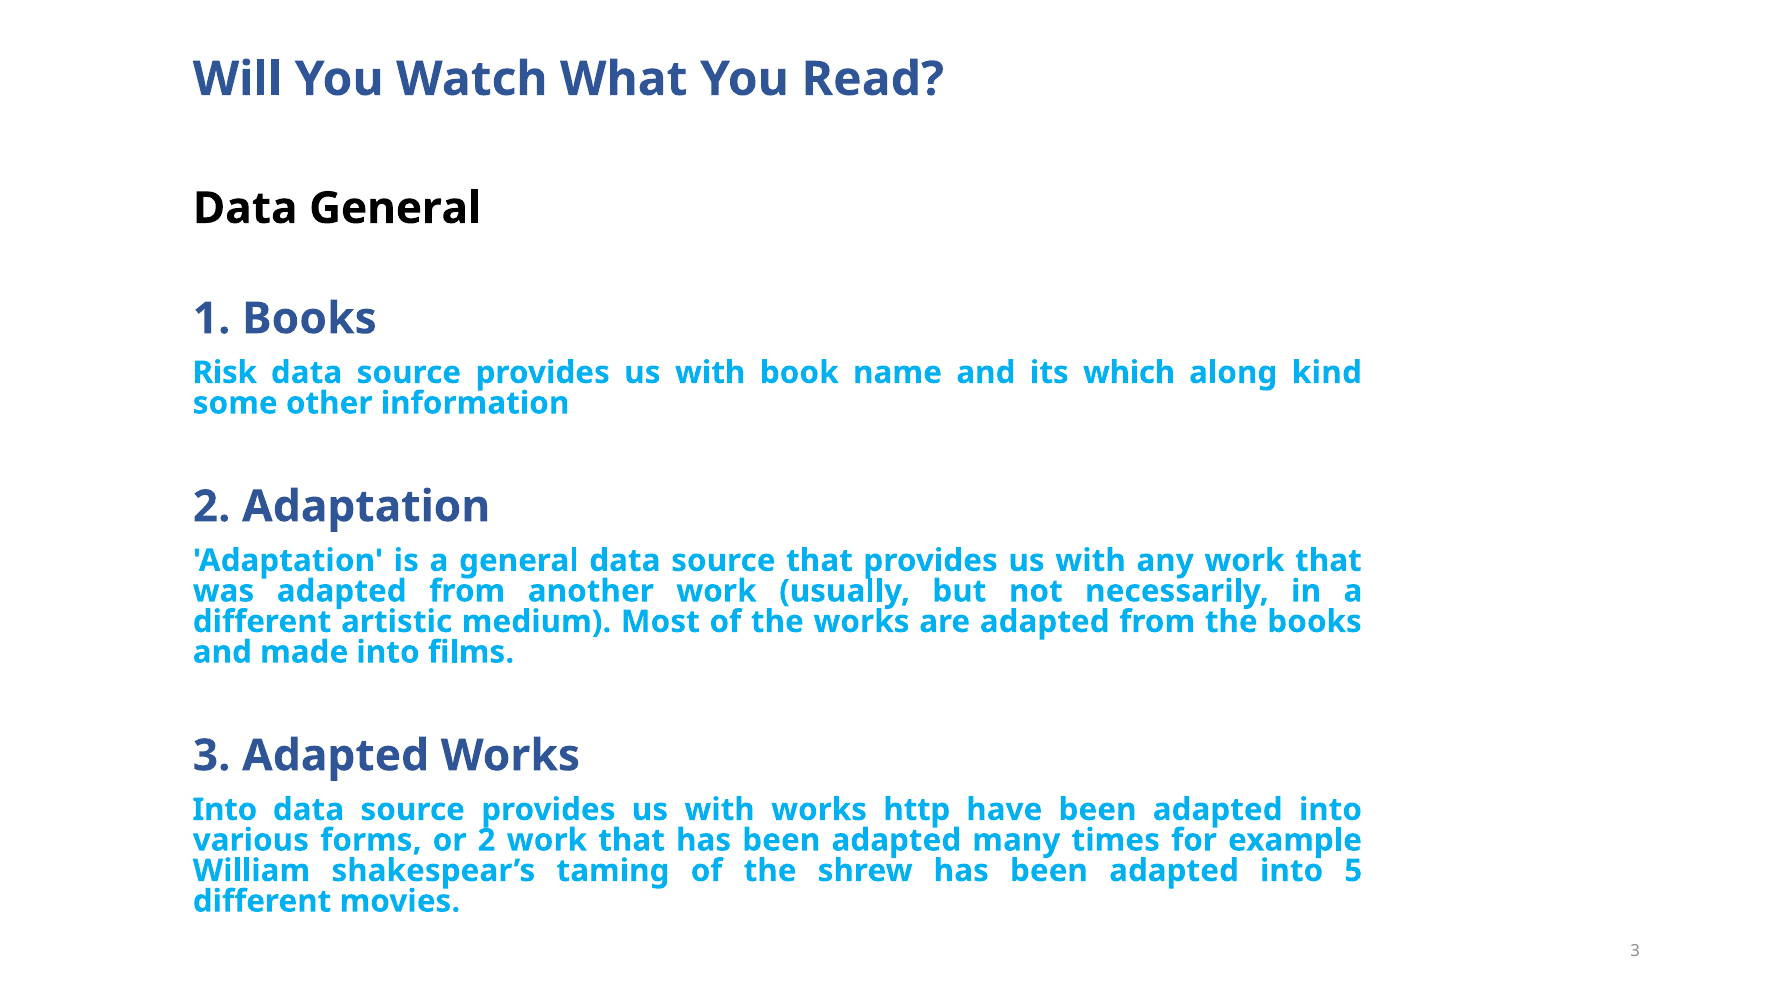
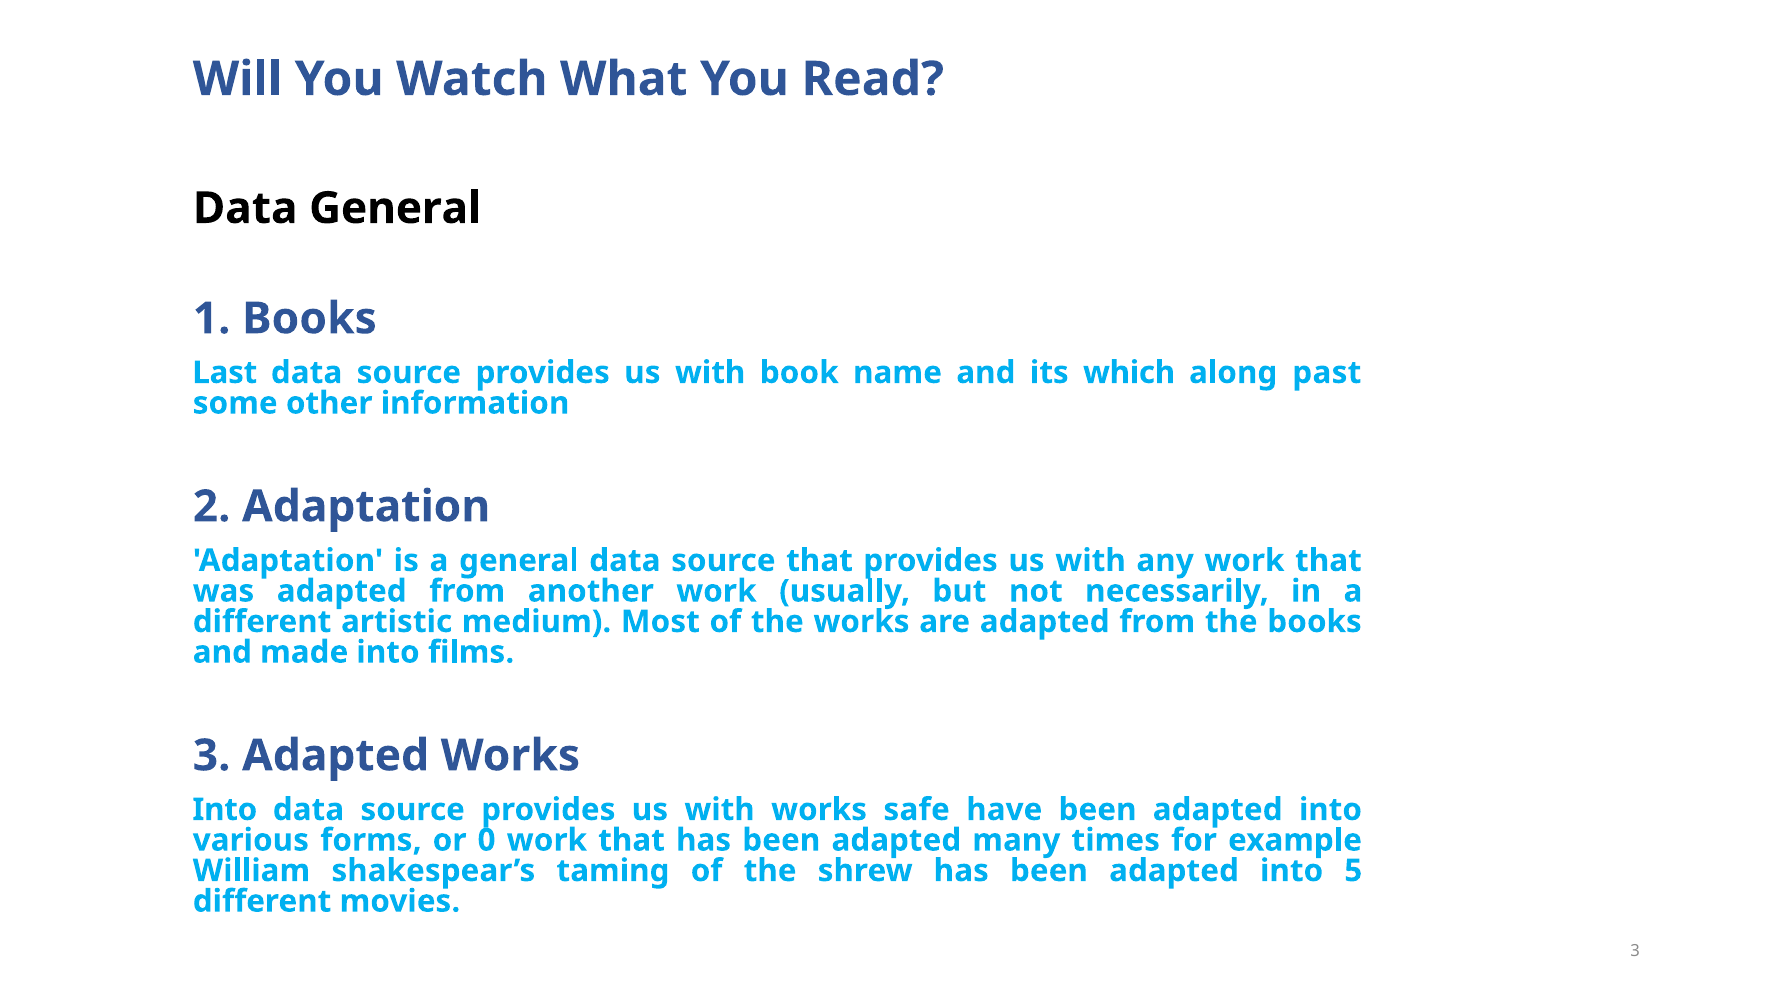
Risk: Risk -> Last (225, 373)
kind: kind -> past (1327, 373)
http: http -> safe (917, 810)
or 2: 2 -> 0 (487, 841)
